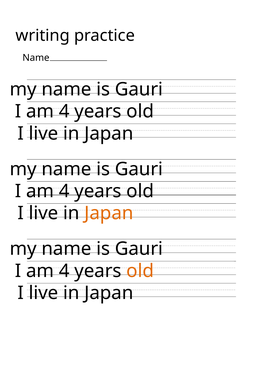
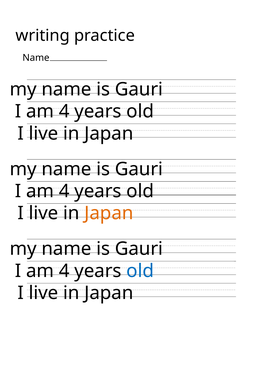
old colour: orange -> blue (140, 271)
